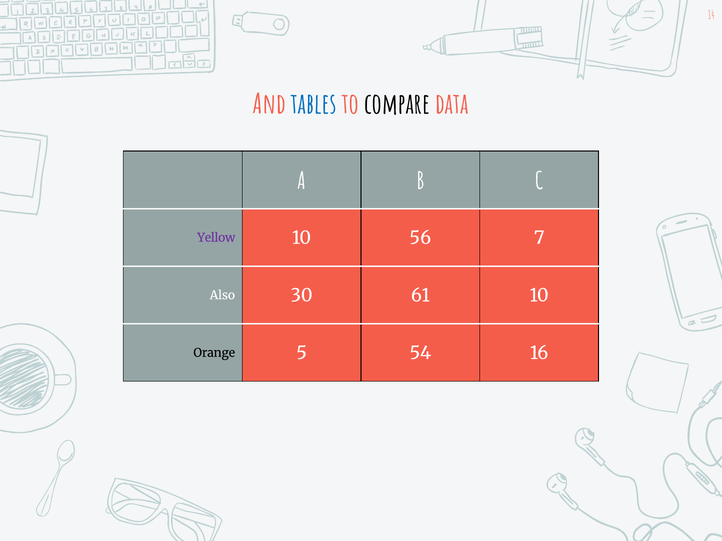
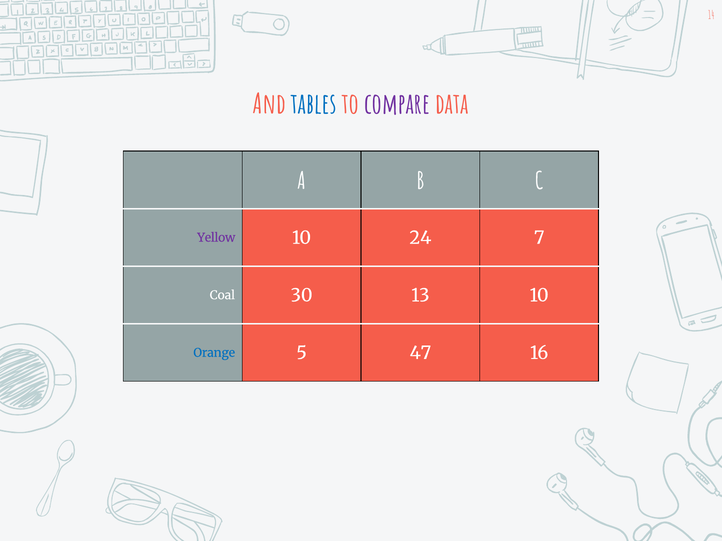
compare colour: black -> purple (397, 105)
56: 56 -> 24 (420, 238)
Also: Also -> Coal (222, 296)
61: 61 -> 13 (420, 296)
Orange colour: black -> blue (214, 353)
54: 54 -> 47 (420, 353)
